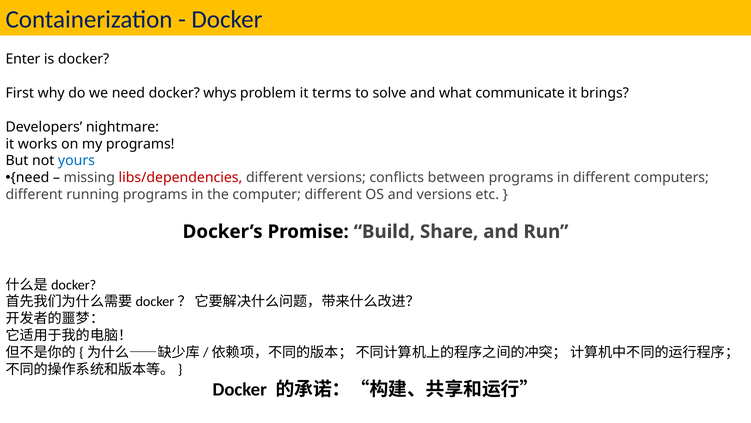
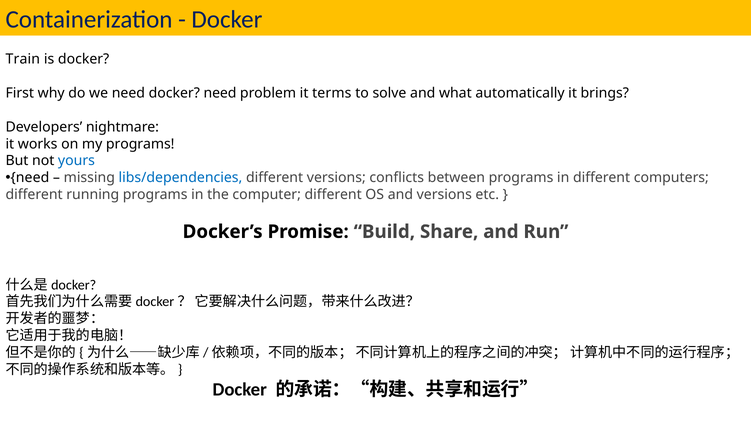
Enter: Enter -> Train (23, 59)
docker whys: whys -> need (220, 93)
communicate: communicate -> automatically (520, 93)
libs/dependencies colour: red -> blue (180, 178)
